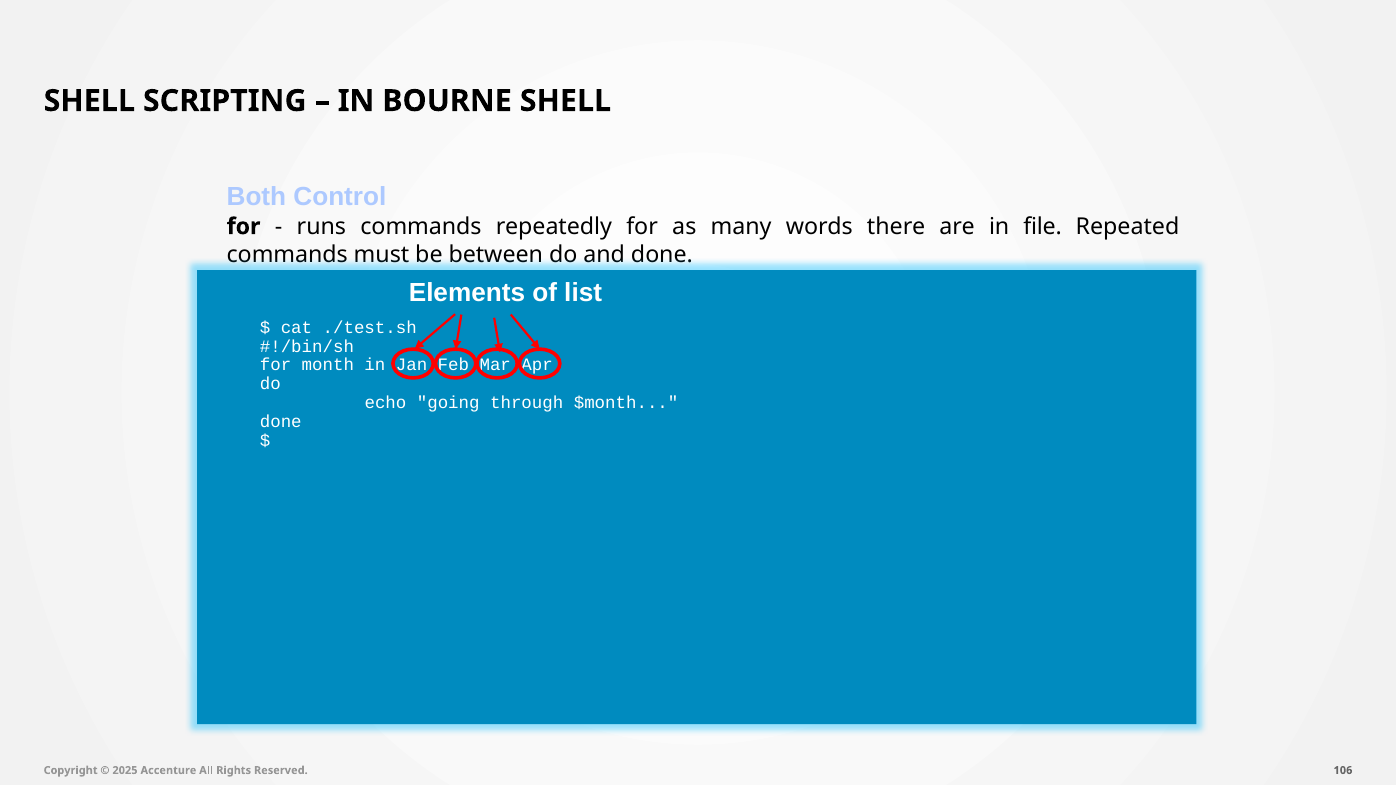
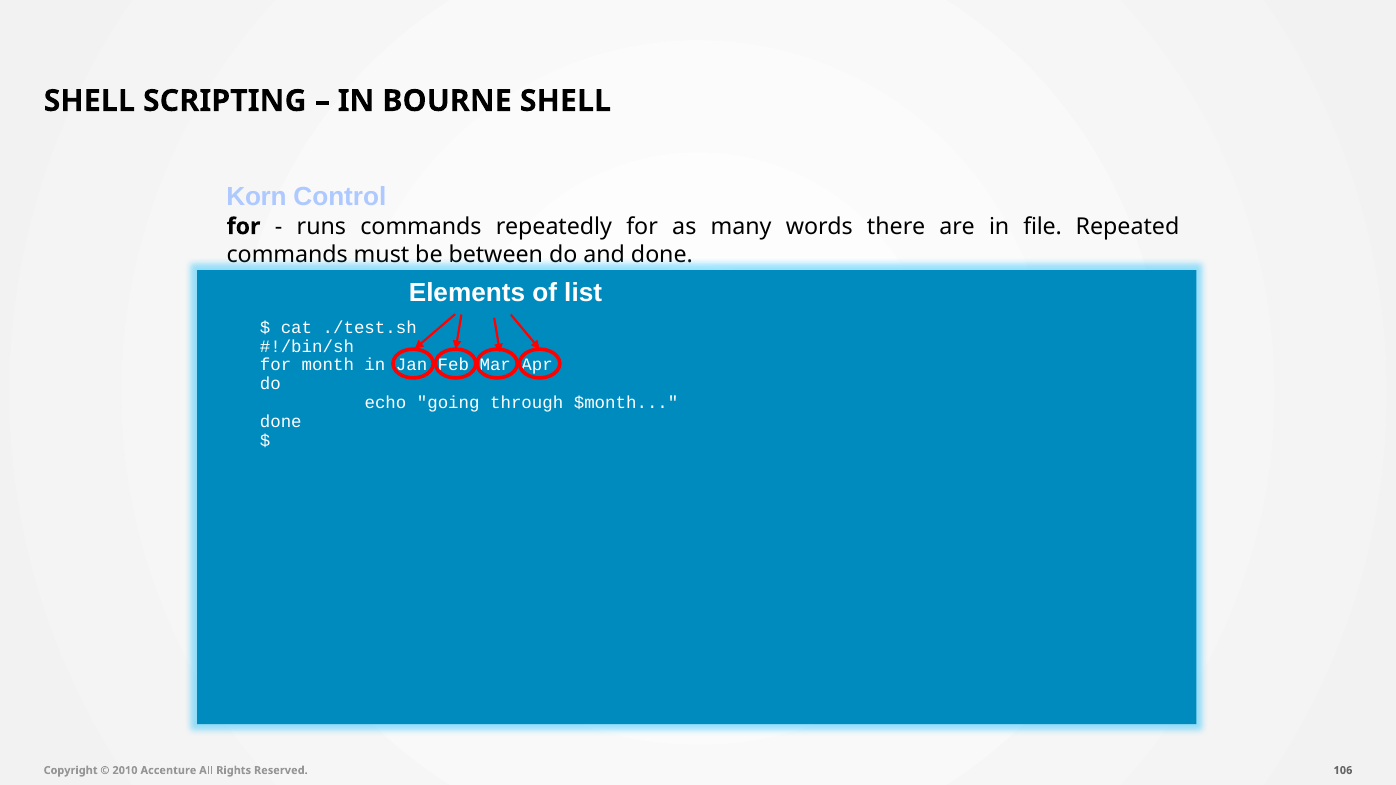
Both: Both -> Korn (256, 197)
2025: 2025 -> 2010 (125, 771)
